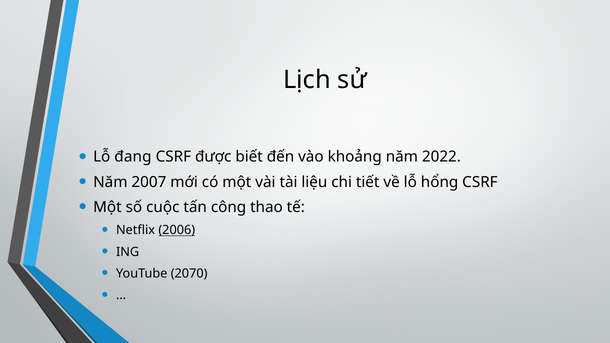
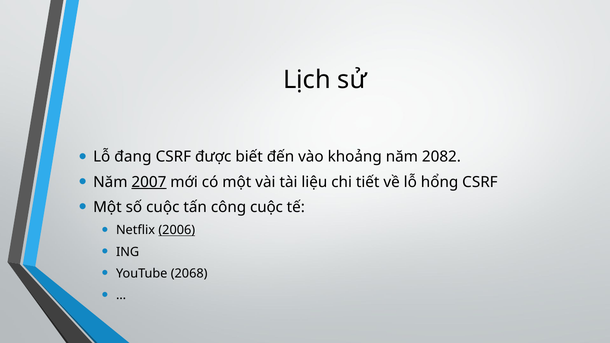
2022: 2022 -> 2082 (441, 157)
2007 underline: none -> present (149, 182)
công thao: thao -> cuộc (267, 207)
2070: 2070 -> 2068 (189, 274)
